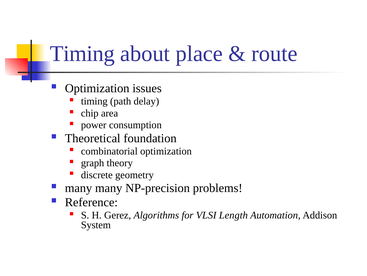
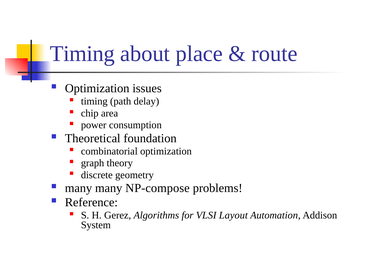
NP-precision: NP-precision -> NP-compose (158, 188)
Length: Length -> Layout (233, 215)
